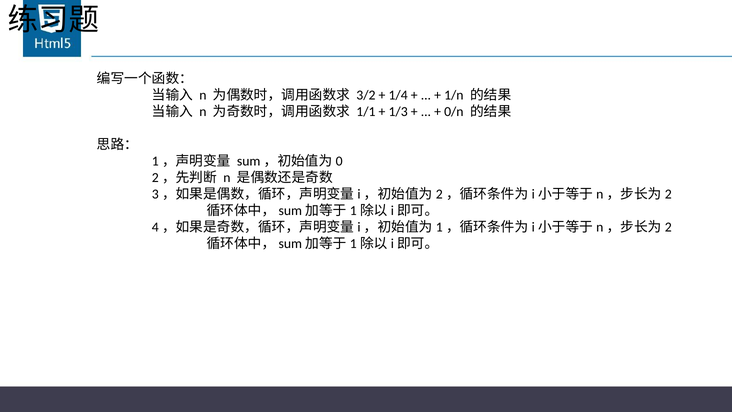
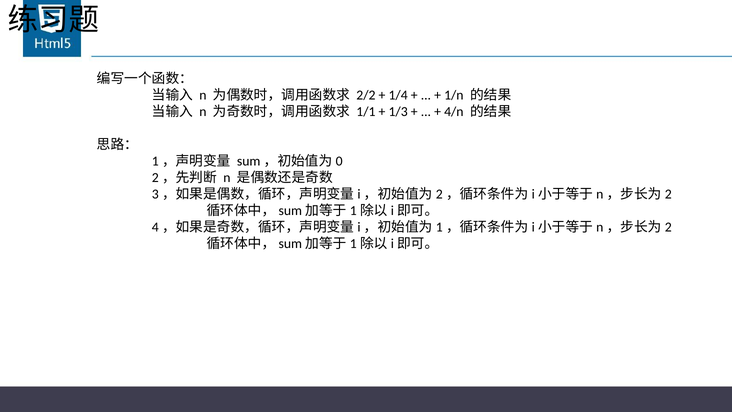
3/2: 3/2 -> 2/2 (366, 95)
0/n: 0/n -> 4/n (454, 112)
